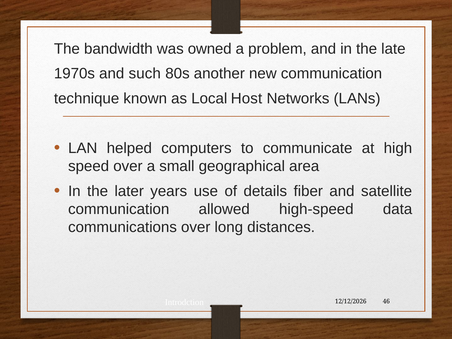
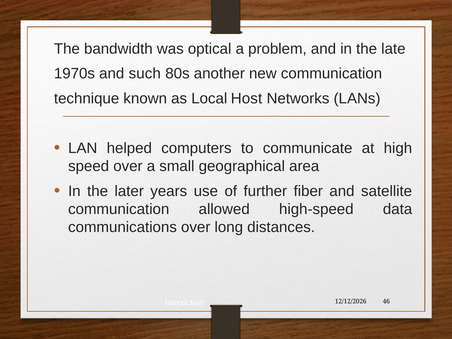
owned: owned -> optical (210, 49)
details: details -> further (265, 191)
